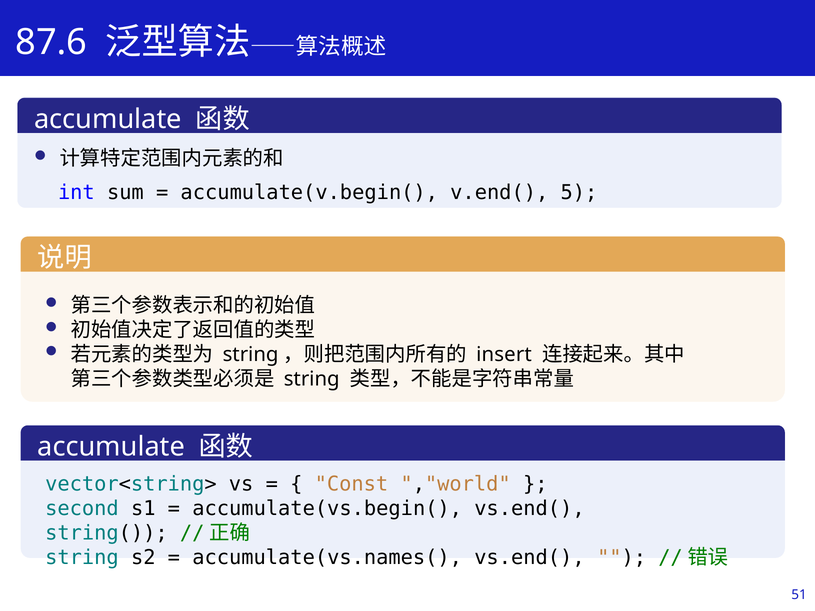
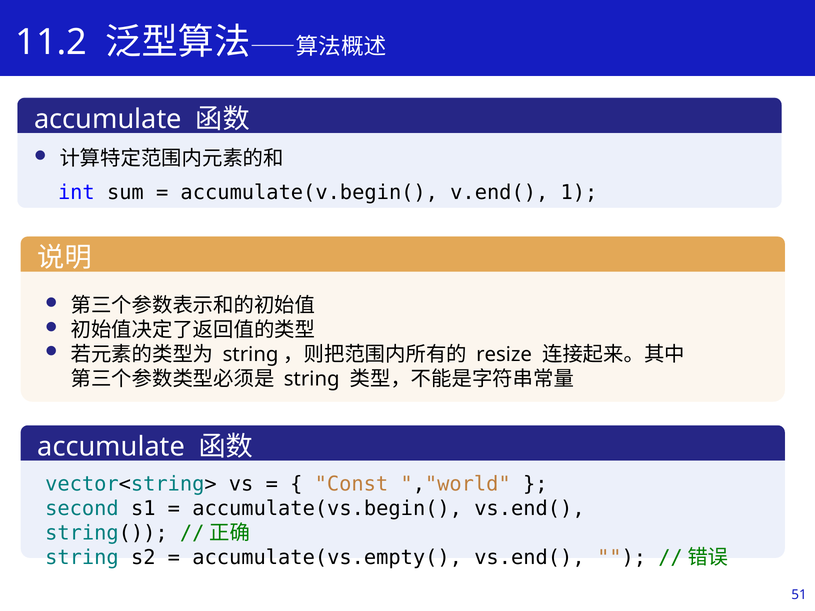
87.6: 87.6 -> 11.2 (51, 42)
5: 5 -> 1 (579, 193)
insert: insert -> resize (504, 355)
accumulate(vs.names(: accumulate(vs.names( -> accumulate(vs.empty( (327, 558)
